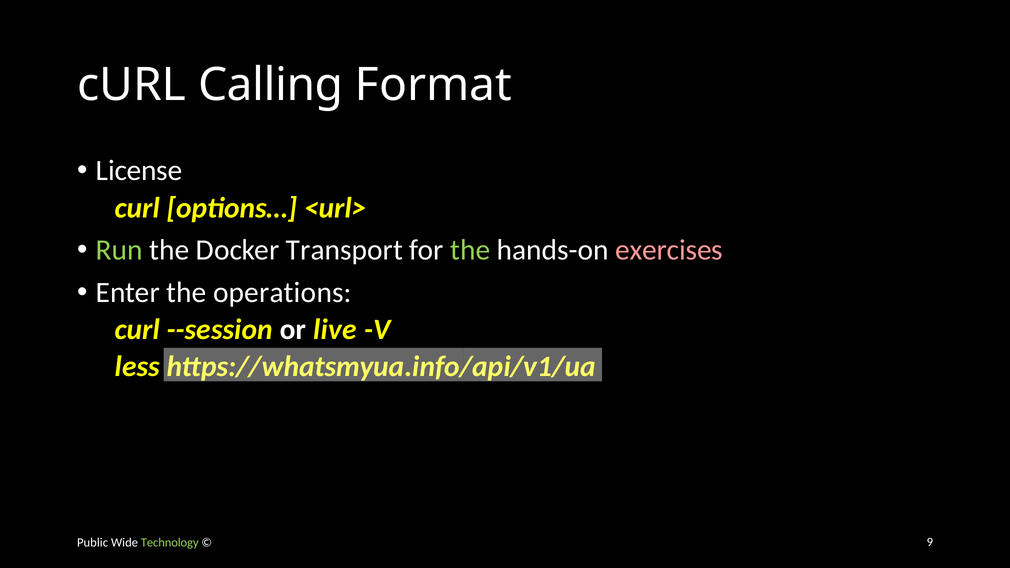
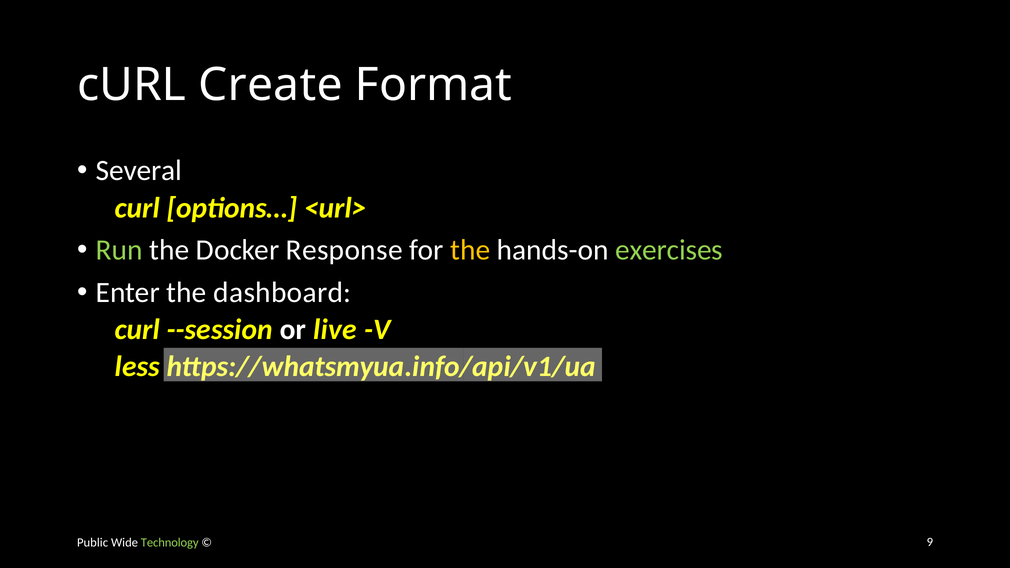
Calling: Calling -> Create (270, 85)
License: License -> Several (139, 171)
Transport: Transport -> Response (344, 250)
the colour: light green -> yellow (470, 250)
exercises colour: pink -> light green (669, 250)
operations: operations -> dashboard (282, 293)
